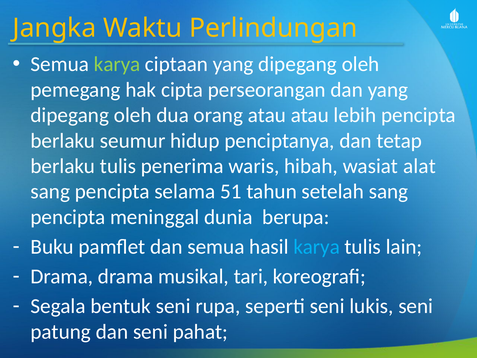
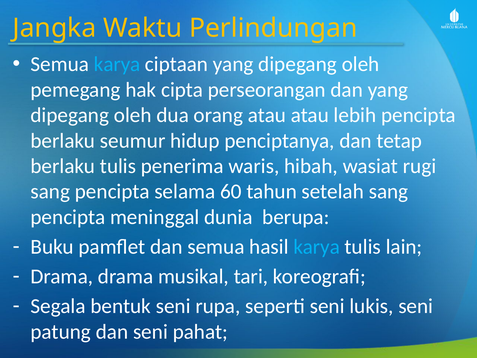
karya colour: light green -> light blue (117, 64)
alat: alat -> rugi (420, 166)
51: 51 -> 60 (231, 191)
